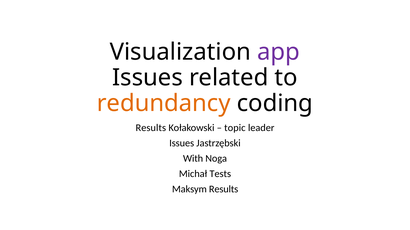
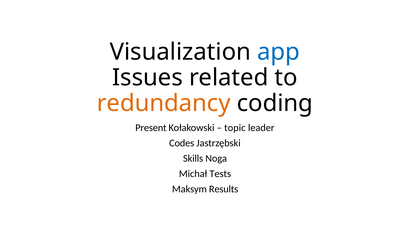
app colour: purple -> blue (279, 52)
Results: Results -> Present (151, 128)
Issues: Issues -> Codes (182, 143)
With: With -> Skills (193, 159)
